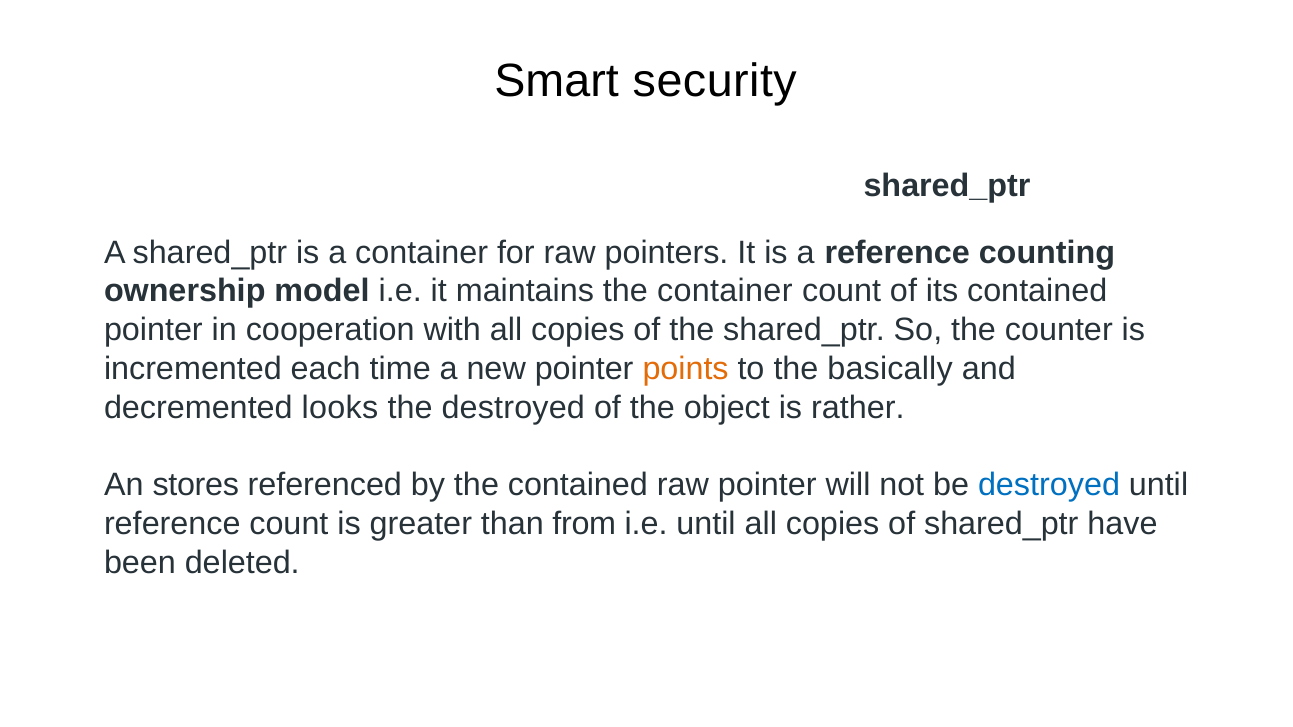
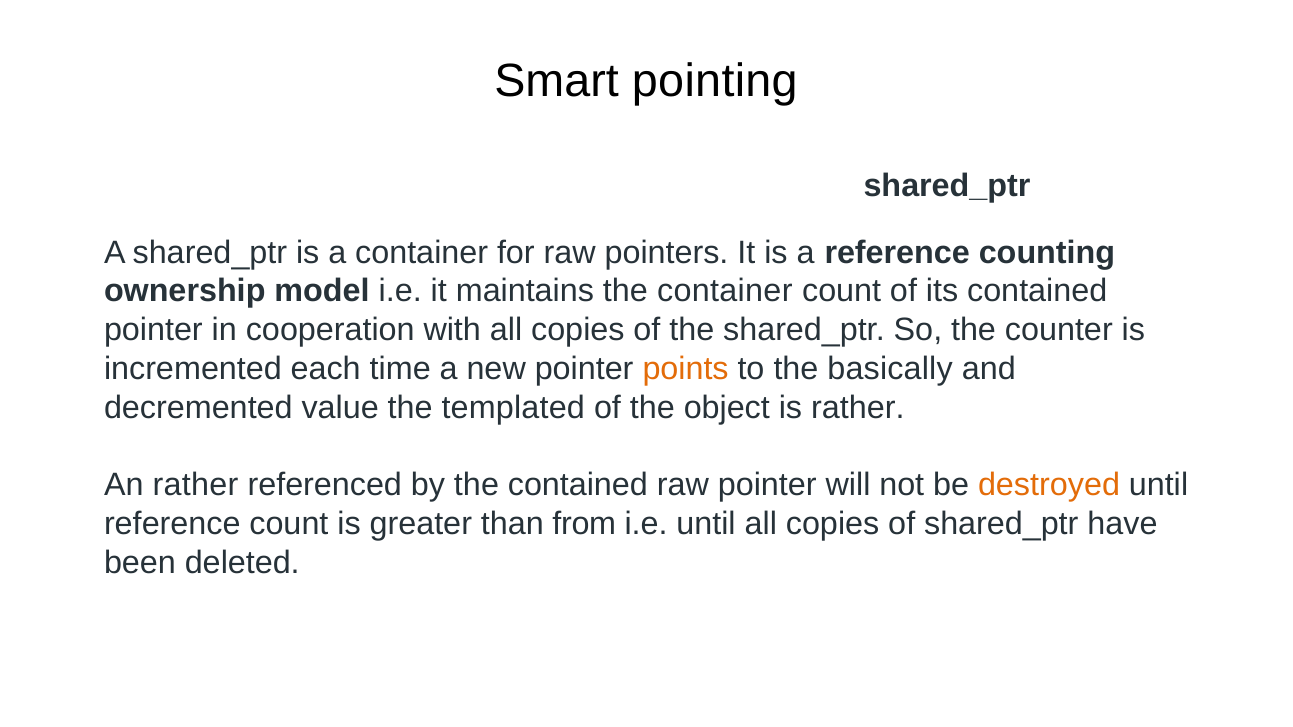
security: security -> pointing (715, 81)
looks: looks -> value (340, 408)
the destroyed: destroyed -> templated (513, 408)
An stores: stores -> rather (195, 485)
destroyed colour: blue -> orange (1049, 485)
